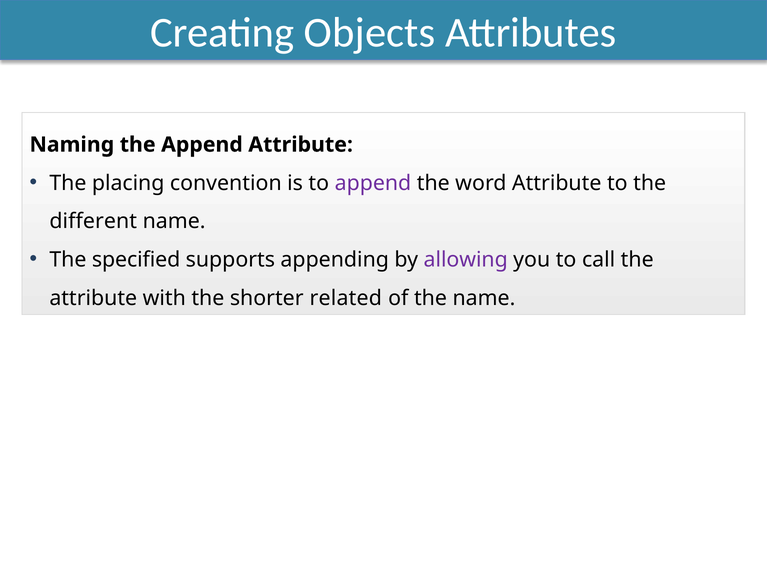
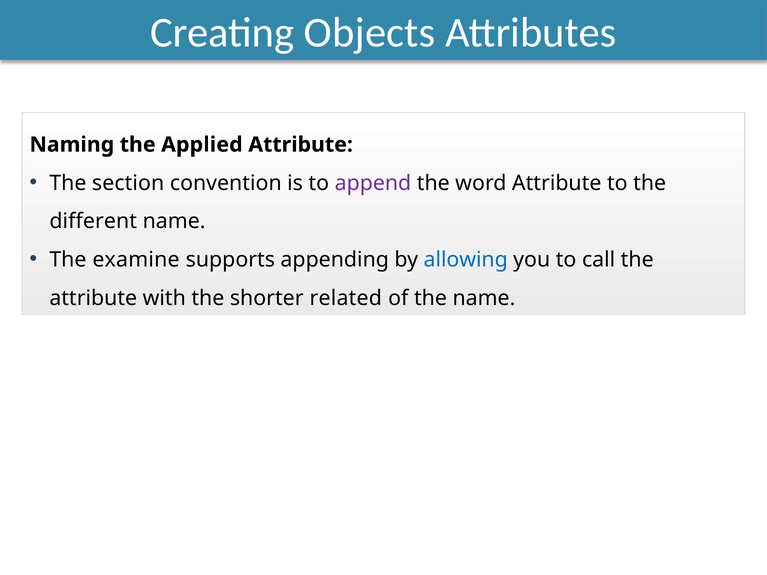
the Append: Append -> Applied (202, 145)
placing: placing -> section (128, 183)
specified: specified -> examine (136, 260)
allowing colour: purple -> blue (466, 260)
